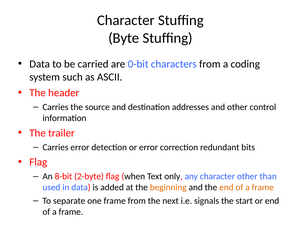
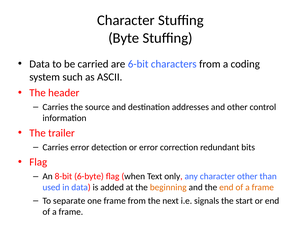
0-bit: 0-bit -> 6-bit (138, 64)
2-byte: 2-byte -> 6-byte (89, 176)
